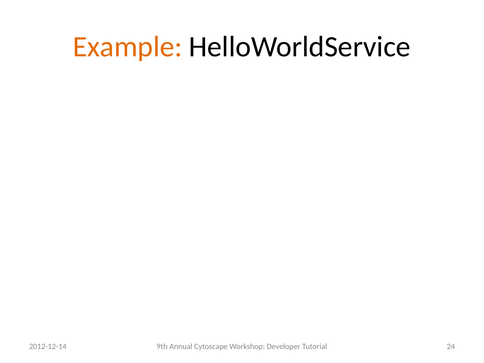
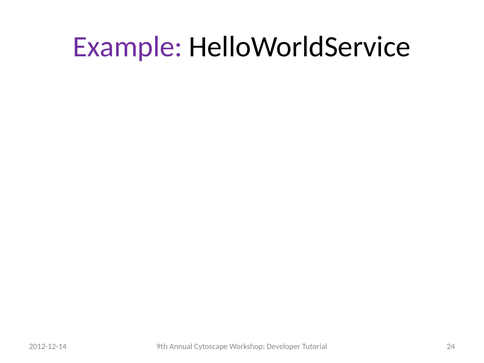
Example colour: orange -> purple (128, 47)
